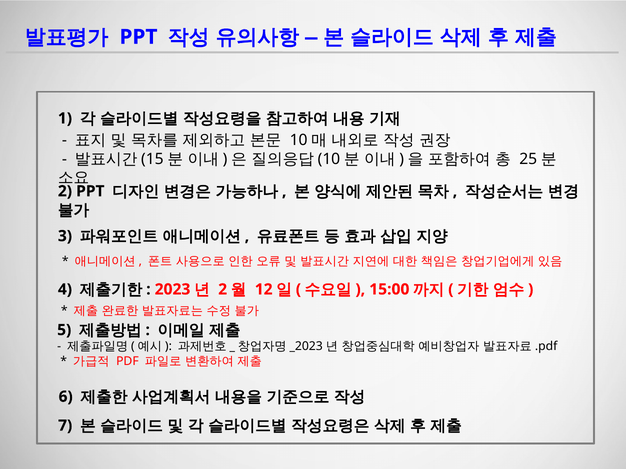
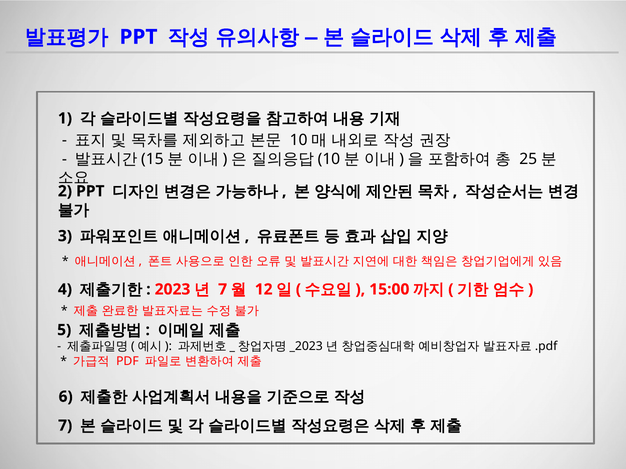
2: 2 -> 7 (223, 290)
